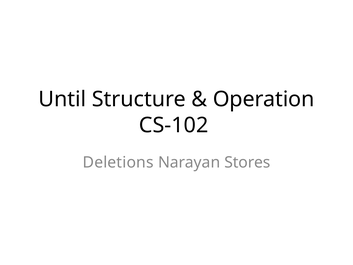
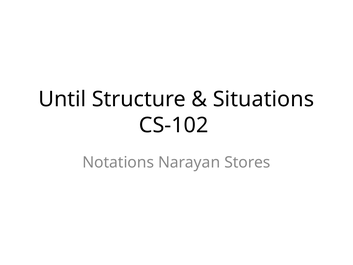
Operation: Operation -> Situations (263, 99)
Deletions: Deletions -> Notations (118, 162)
